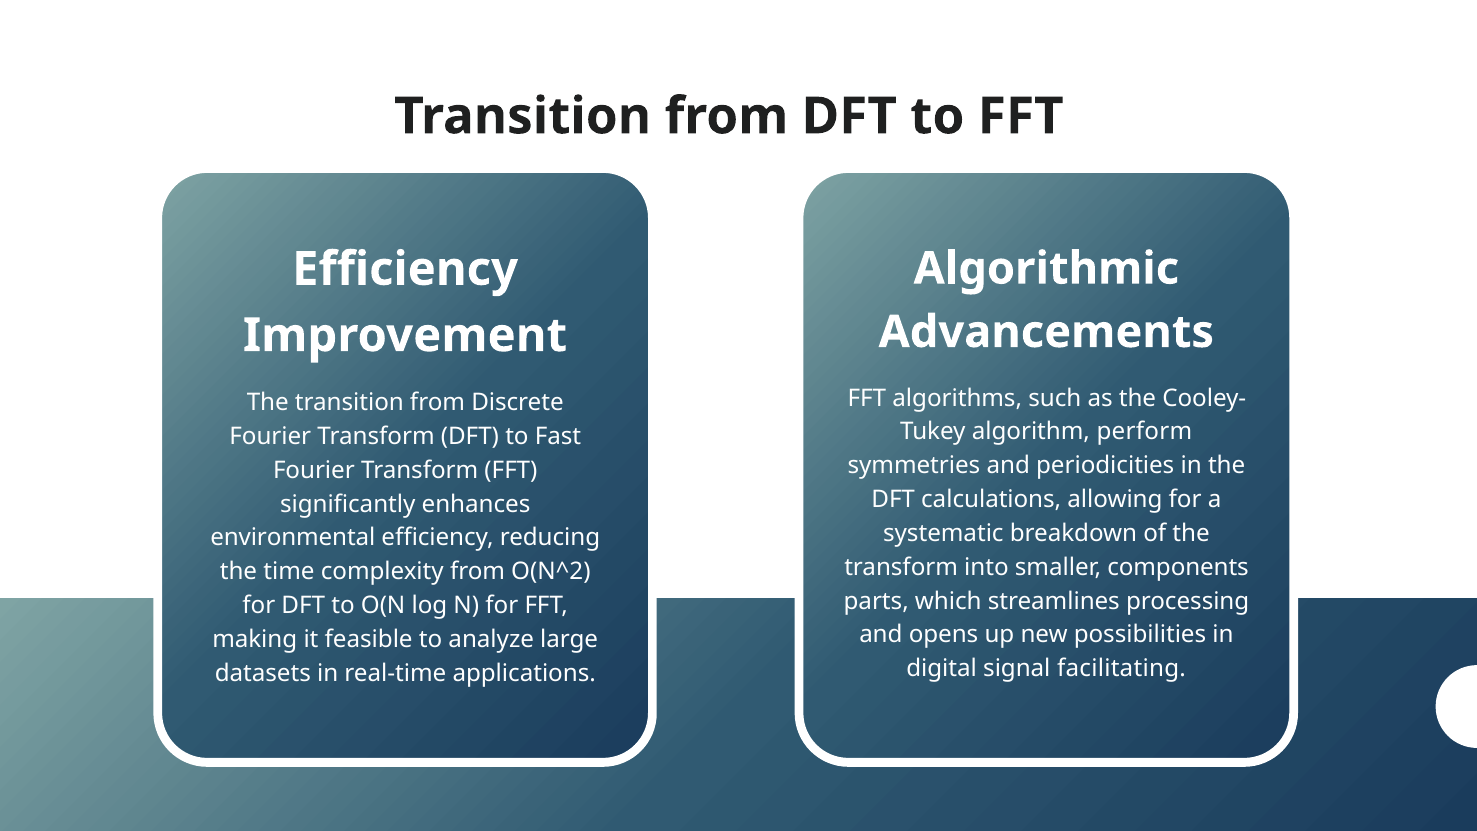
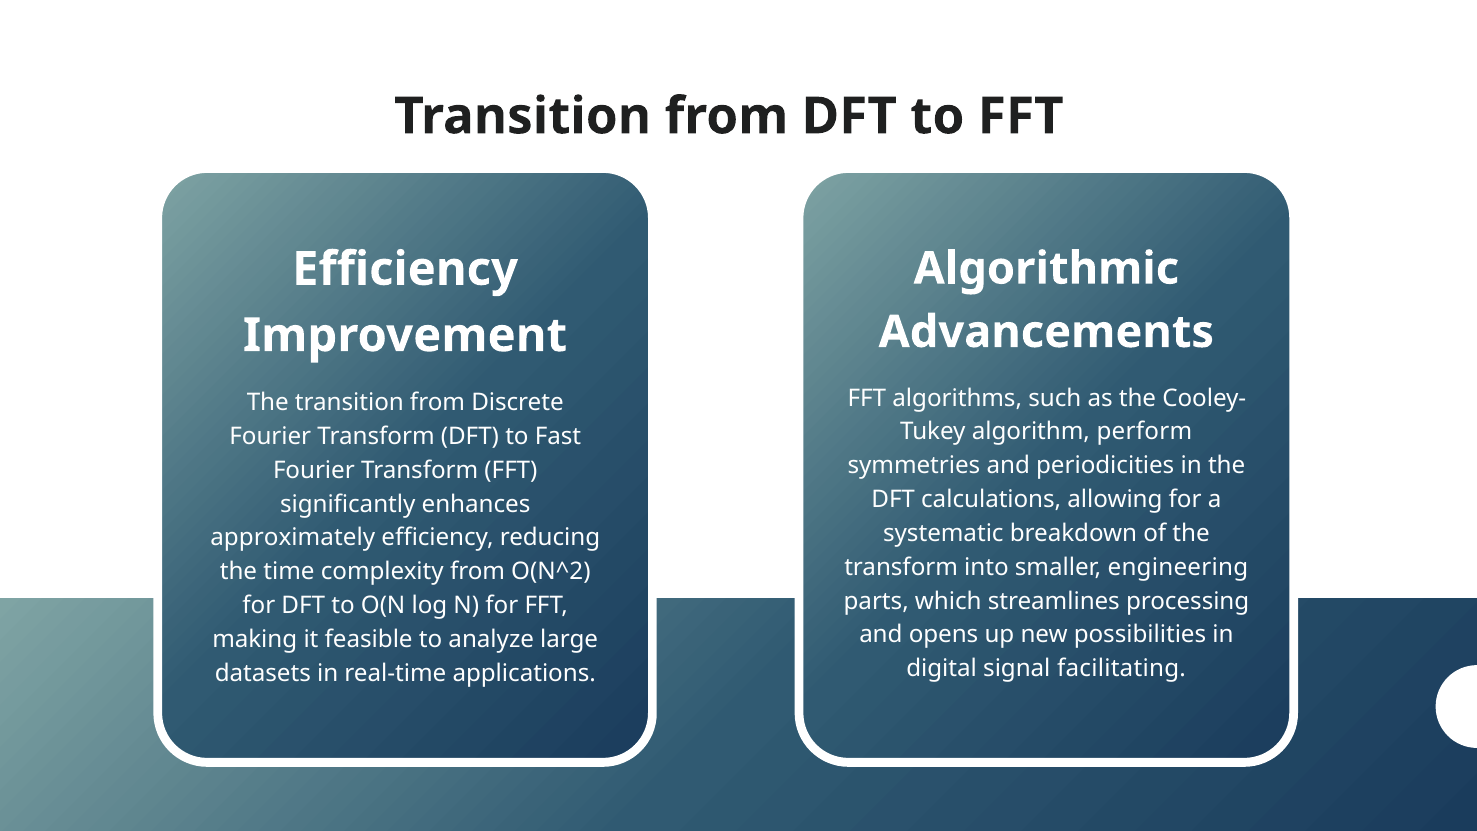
environmental: environmental -> approximately (293, 538)
components: components -> engineering (1178, 567)
